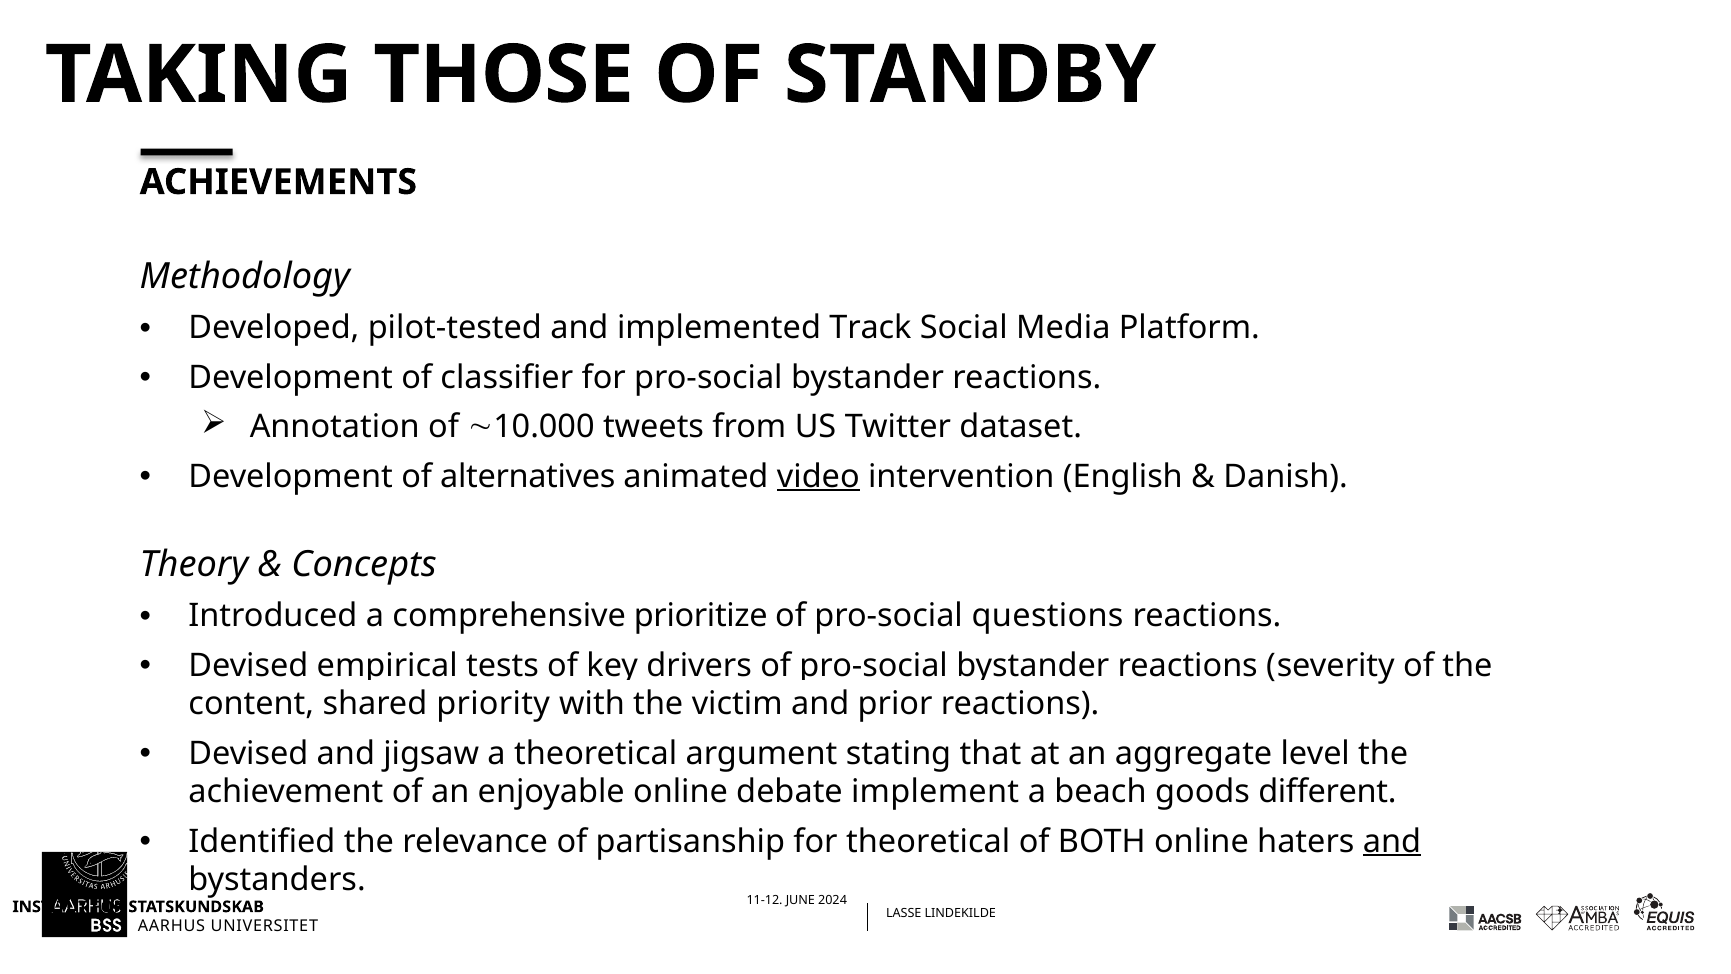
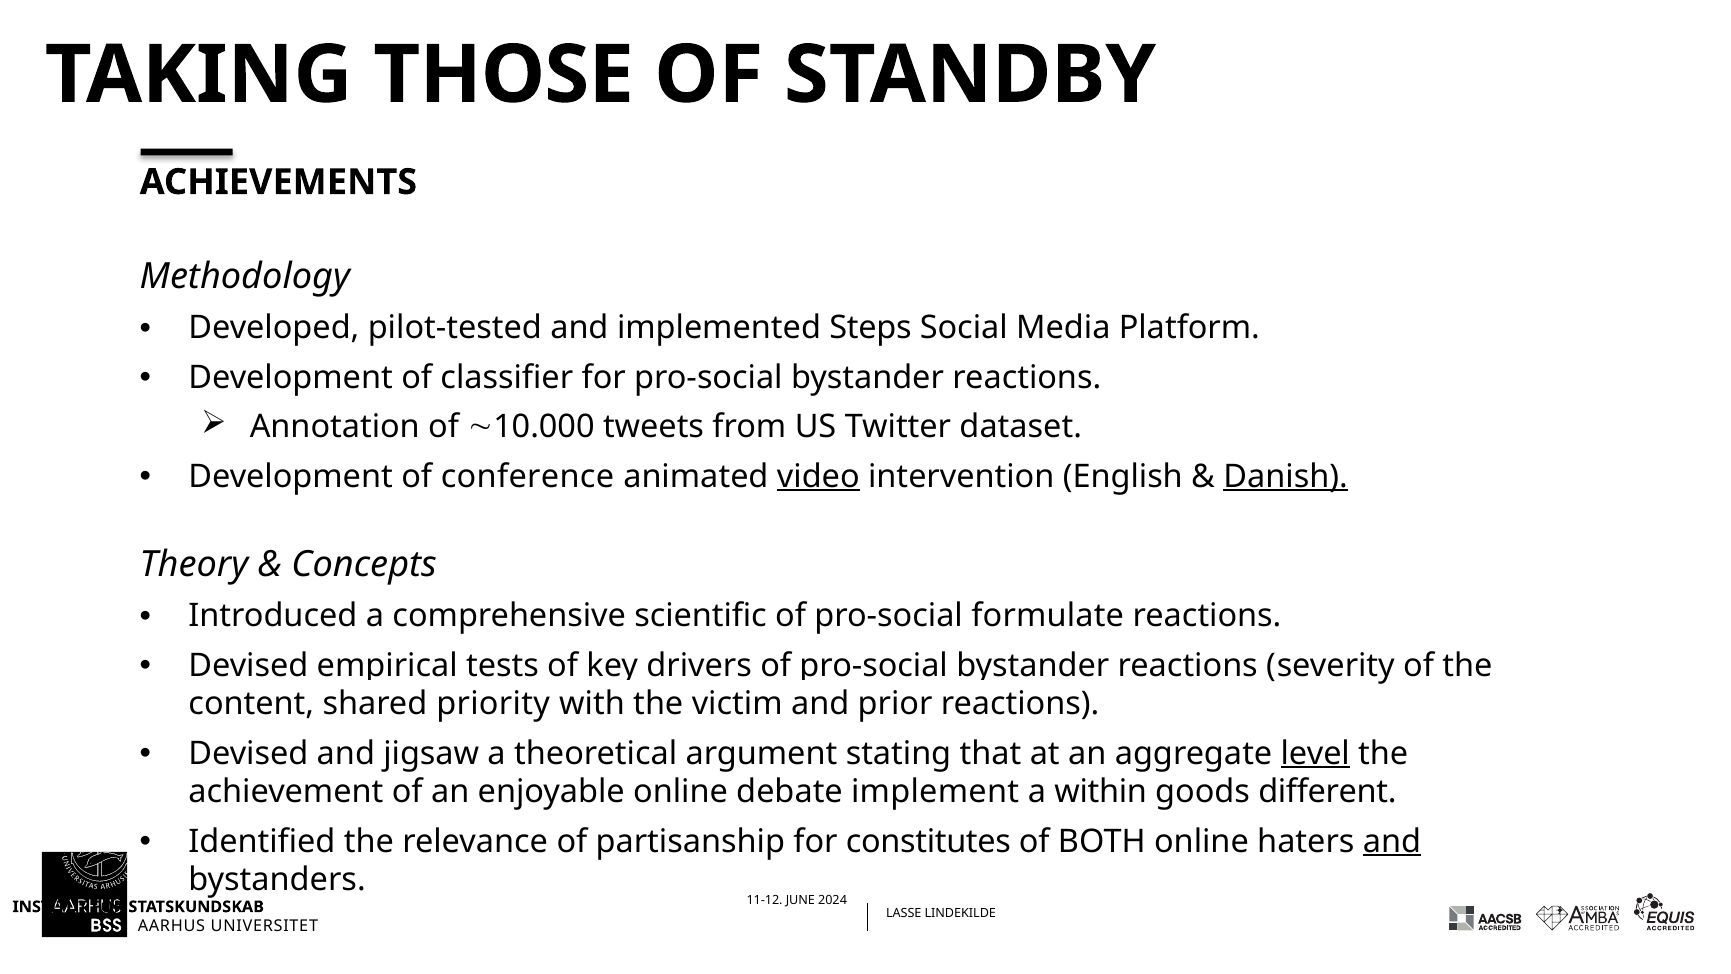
Track: Track -> Steps (871, 328)
alternatives: alternatives -> conference (527, 476)
Danish underline: none -> present (1286, 476)
prioritize: prioritize -> scientific (701, 616)
questions: questions -> formulate (1048, 616)
level underline: none -> present (1315, 753)
beach: beach -> within (1101, 792)
for theoretical: theoretical -> constitutes (928, 841)
